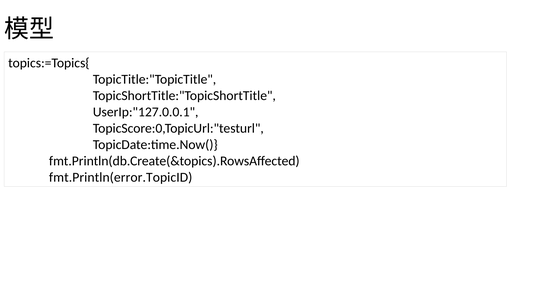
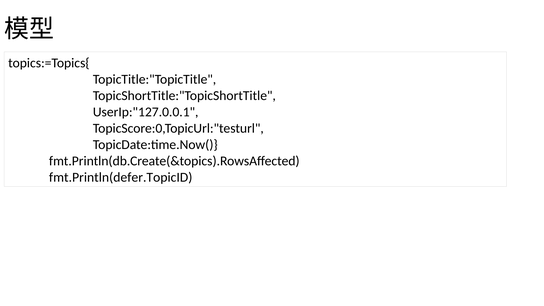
fmt.Println(error.TopicID: fmt.Println(error.TopicID -> fmt.Println(defer.TopicID (121, 177)
